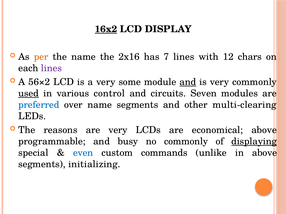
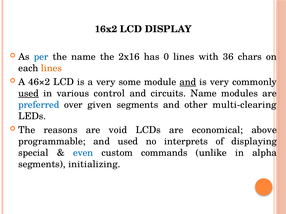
16x2 underline: present -> none (106, 29)
per colour: orange -> blue (41, 57)
7: 7 -> 0 (166, 57)
12: 12 -> 36 (228, 57)
lines colour: purple -> orange (51, 68)
56×2: 56×2 -> 46×2 (39, 82)
circuits Seven: Seven -> Name (204, 94)
over name: name -> given (100, 105)
are very: very -> void (118, 130)
and busy: busy -> used (128, 142)
no commonly: commonly -> interprets (186, 142)
displaying underline: present -> none (254, 142)
in above: above -> alpha (265, 153)
